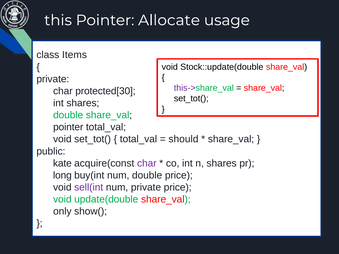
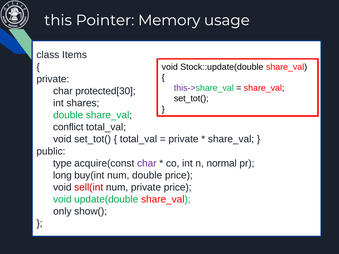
Allocate: Allocate -> Memory (169, 20)
pointer: pointer -> conflict (68, 127)
should: should -> private (184, 139)
kate: kate -> type (62, 163)
n shares: shares -> normal (222, 163)
sell(int colour: purple -> red (89, 188)
